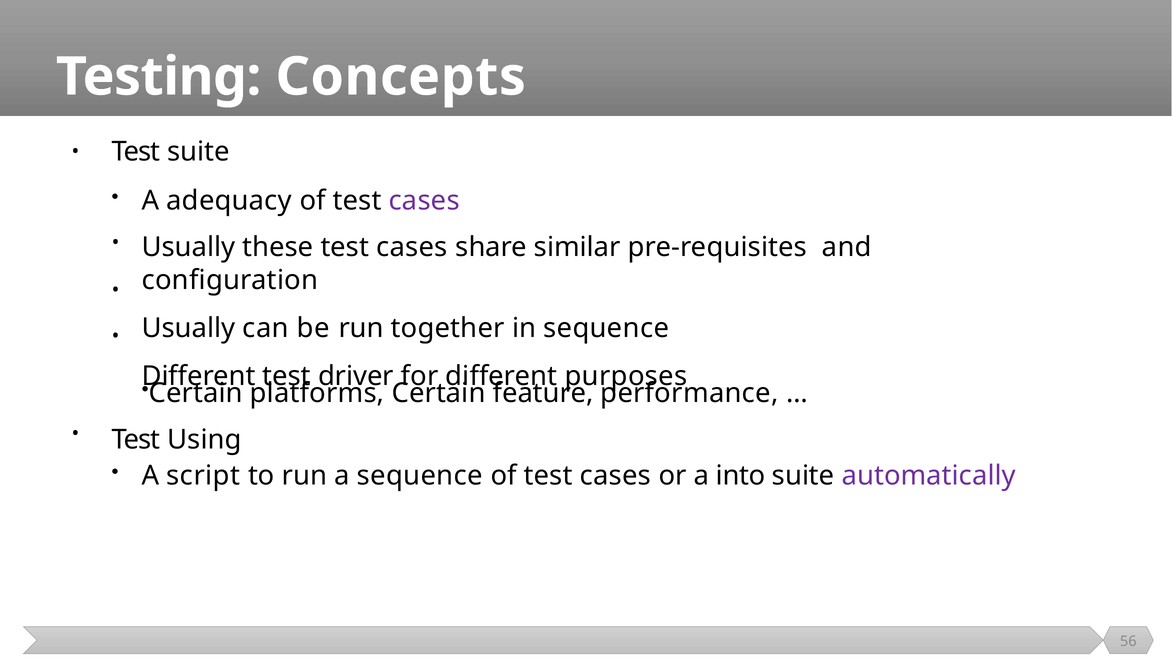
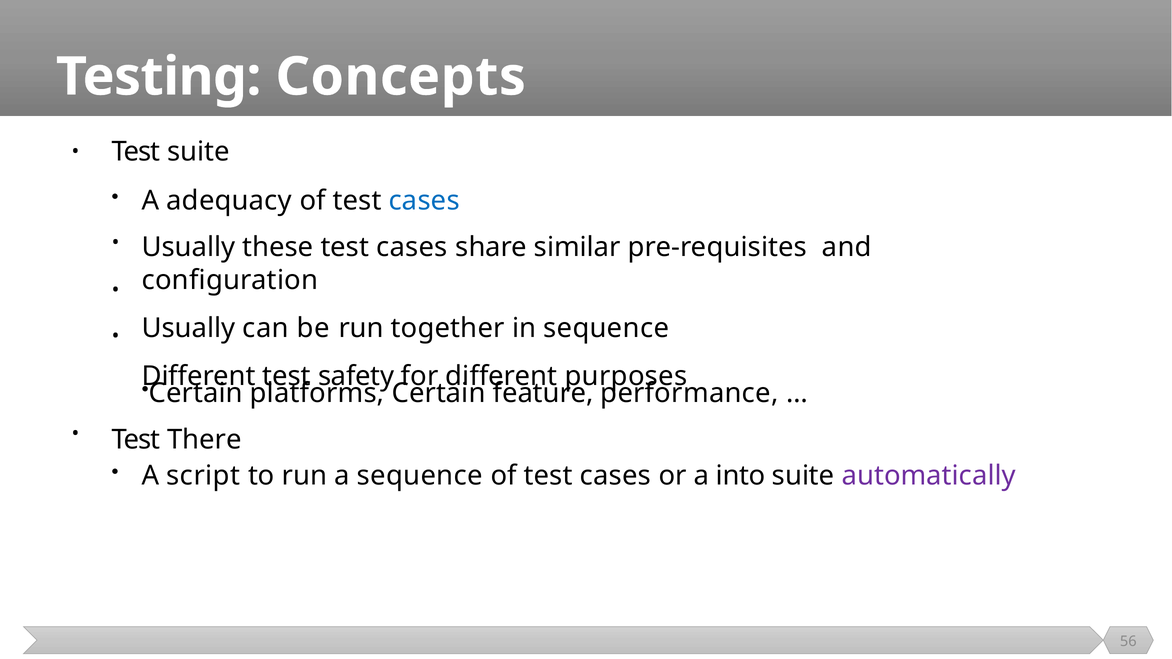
cases colour: purple -> blue (424, 201)
driver: driver -> safety (356, 376)
Using: Using -> There (204, 440)
